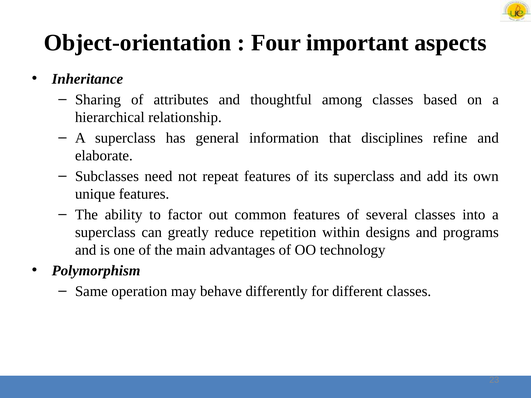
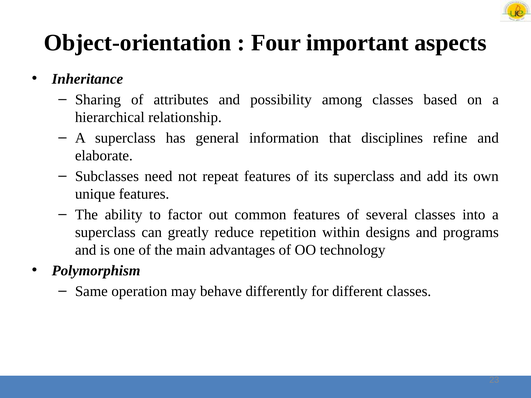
thoughtful: thoughtful -> possibility (281, 100)
